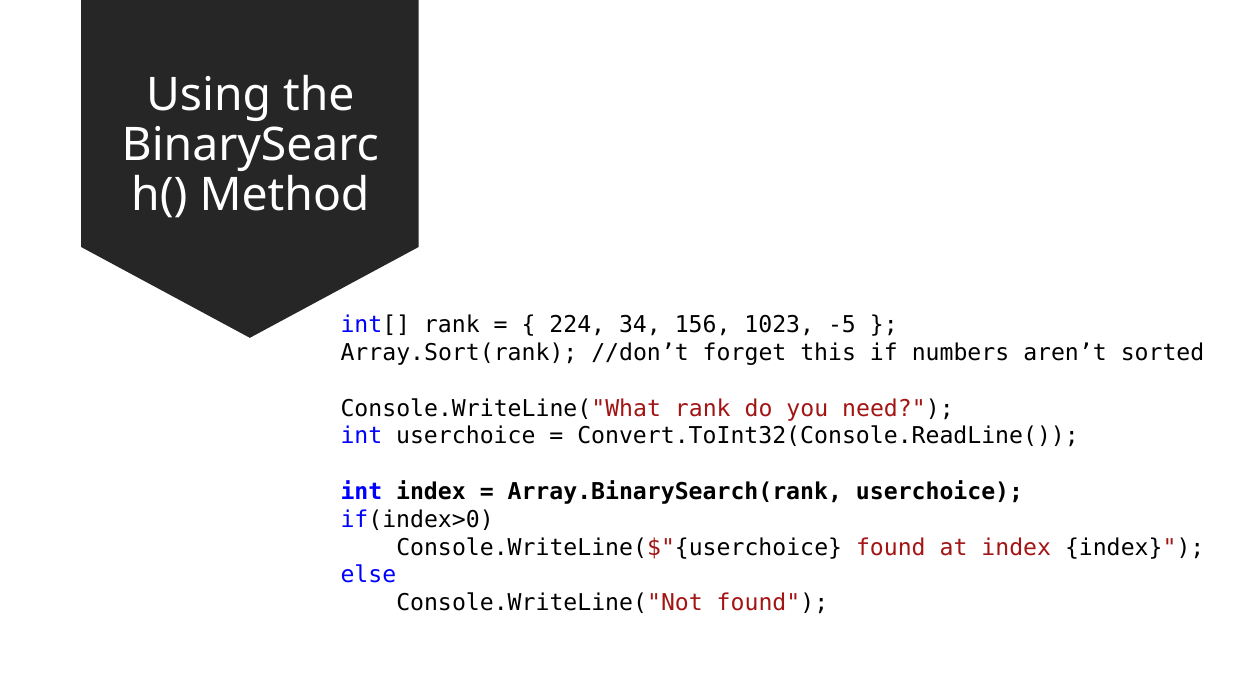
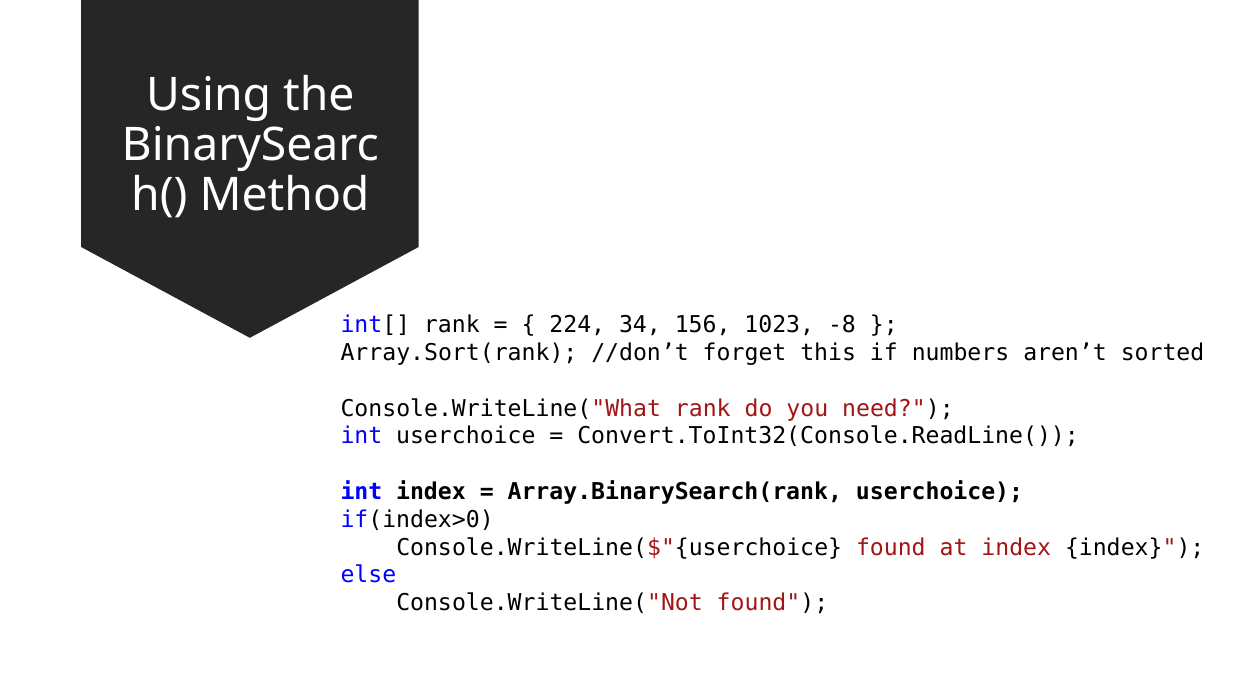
-5: -5 -> -8 (842, 325)
